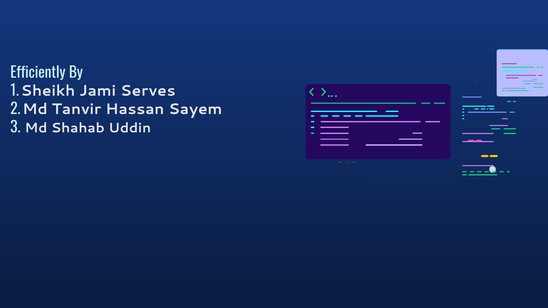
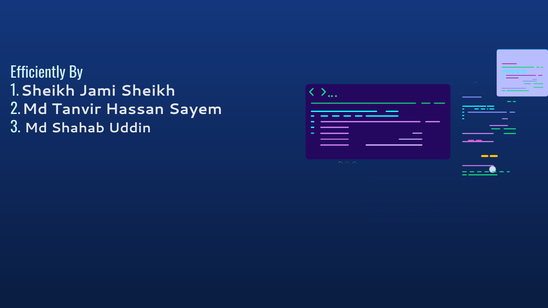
Jami Serves: Serves -> Sheikh (148, 91)
